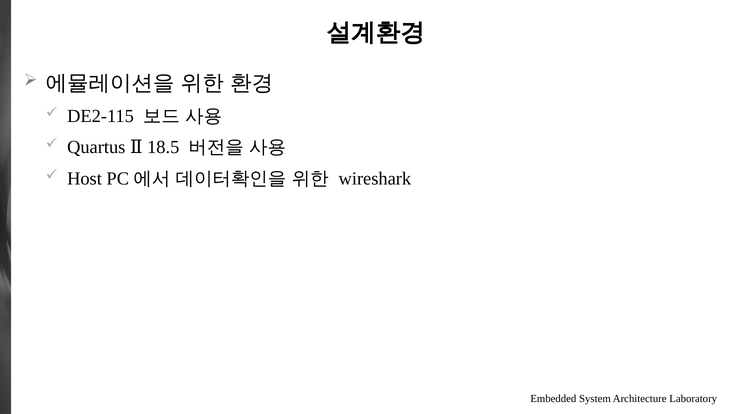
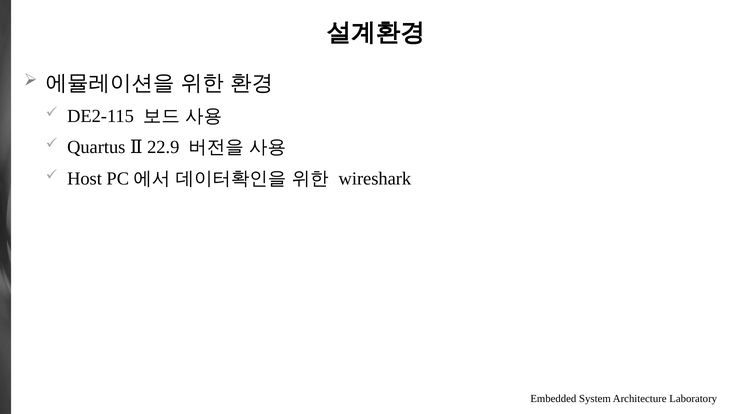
18.5: 18.5 -> 22.9 (163, 147)
